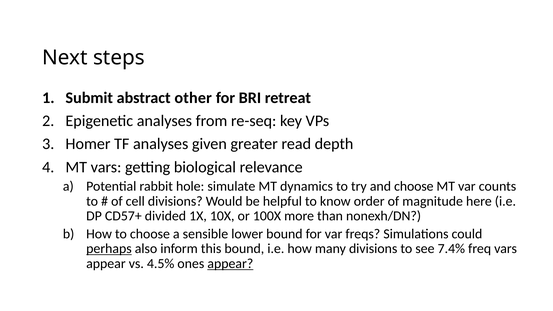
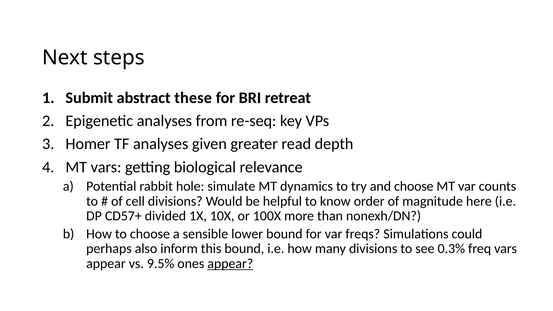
other: other -> these (193, 98)
perhaps underline: present -> none (109, 249)
7.4%: 7.4% -> 0.3% (451, 249)
4.5%: 4.5% -> 9.5% (161, 264)
